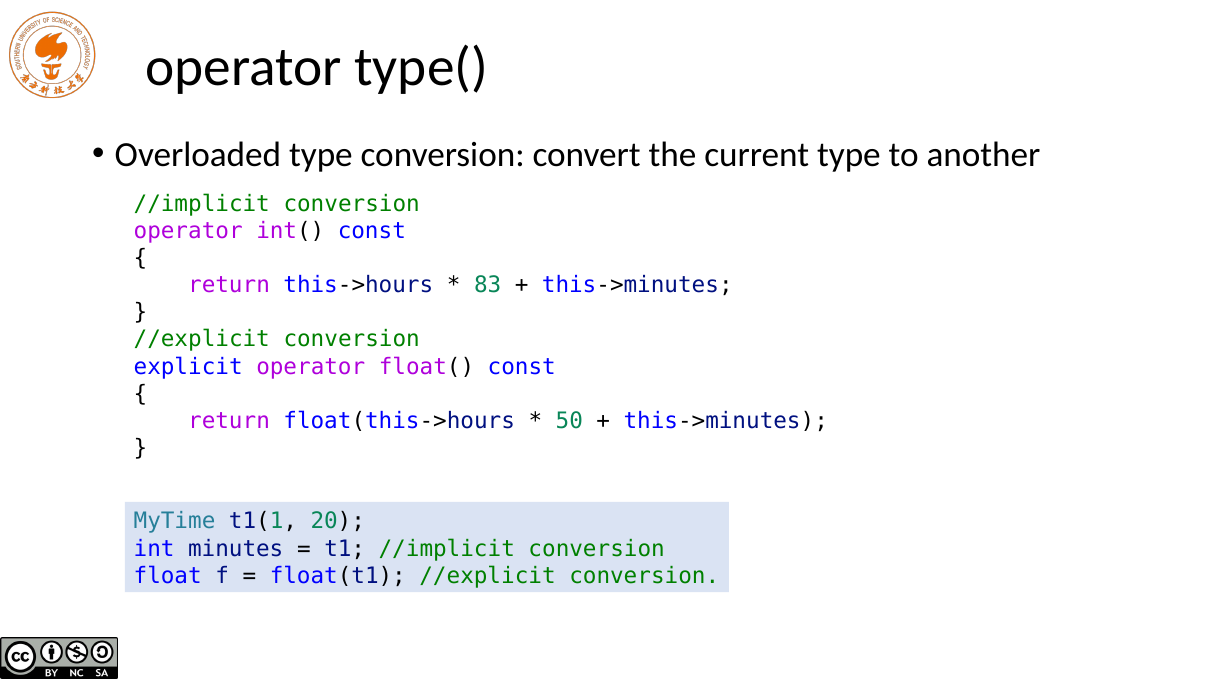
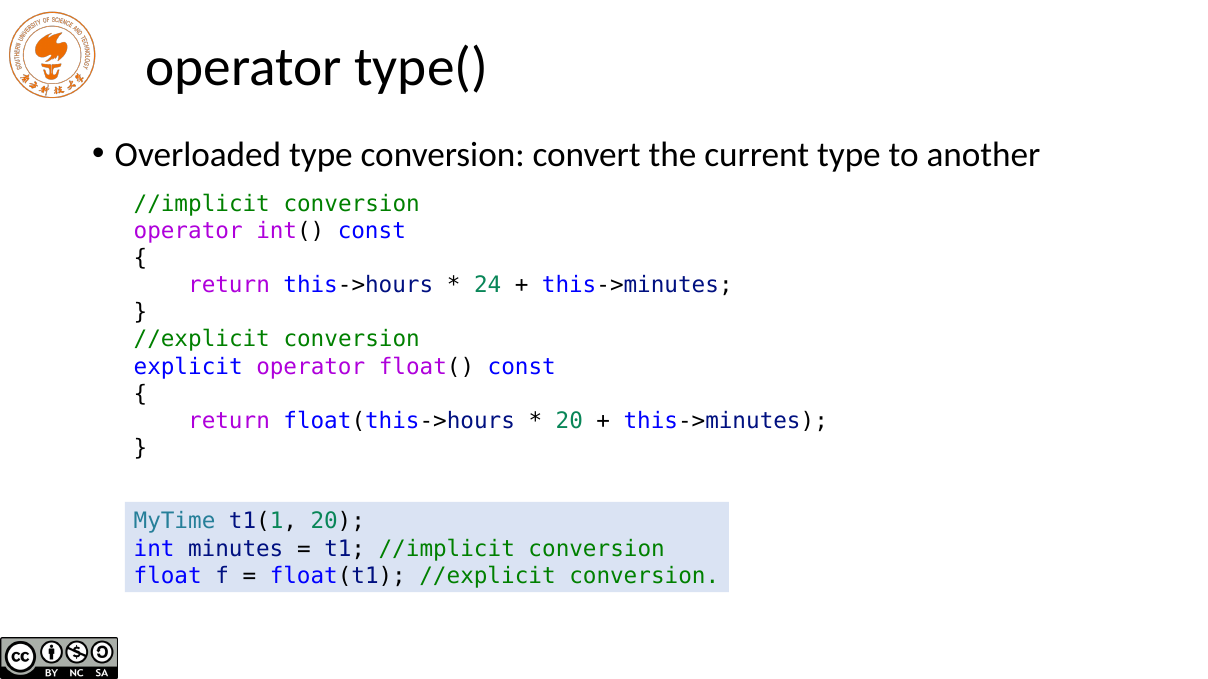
83: 83 -> 24 (488, 285)
50: 50 -> 20 (569, 421)
